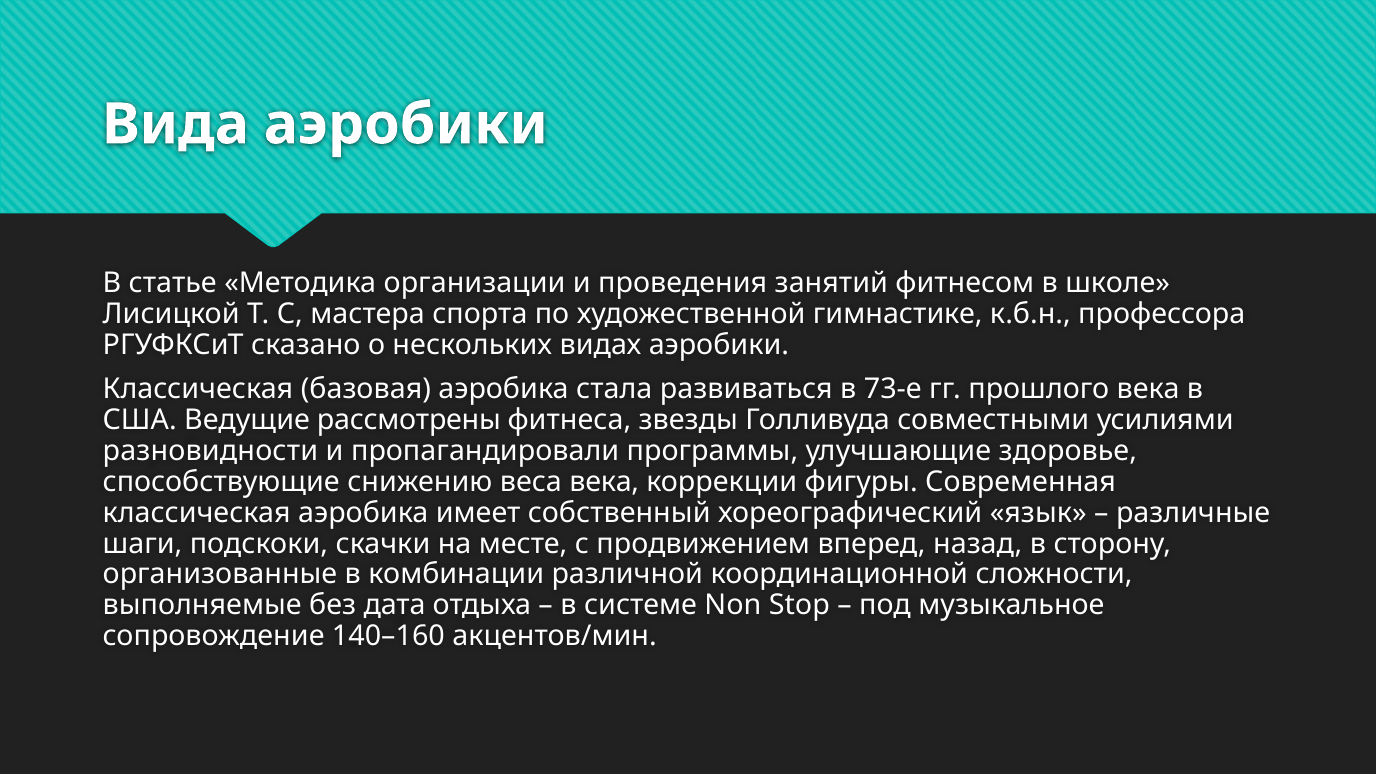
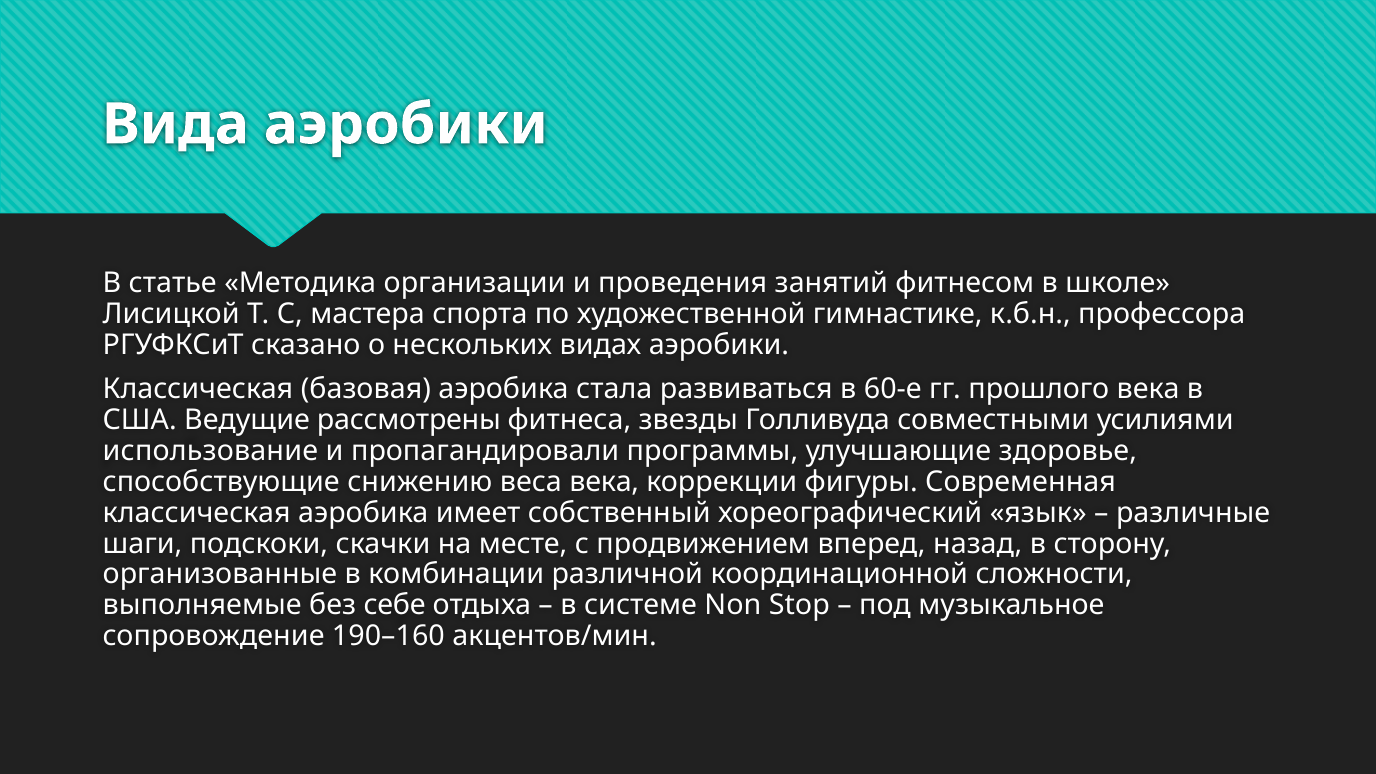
73-е: 73-е -> 60-е (893, 389)
разновидности: разновидности -> использование (210, 451)
дата: дата -> себе (395, 605)
140–160: 140–160 -> 190–160 (388, 636)
